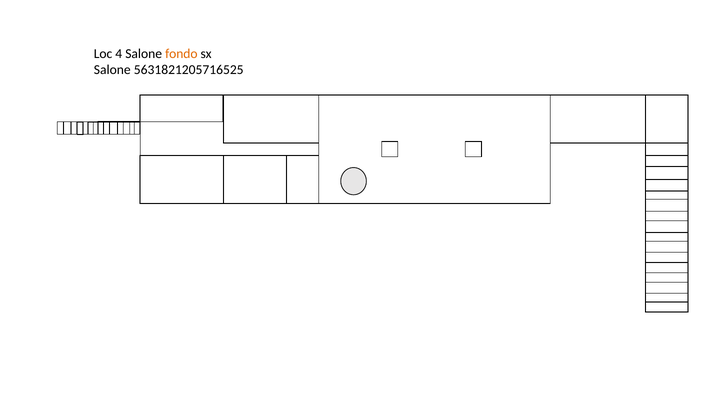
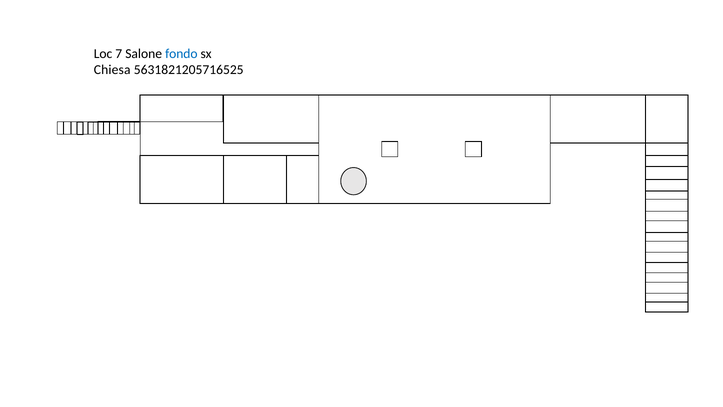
4: 4 -> 7 (119, 53)
fondo colour: orange -> blue (181, 53)
Salone: Salone -> Chiesa (112, 70)
